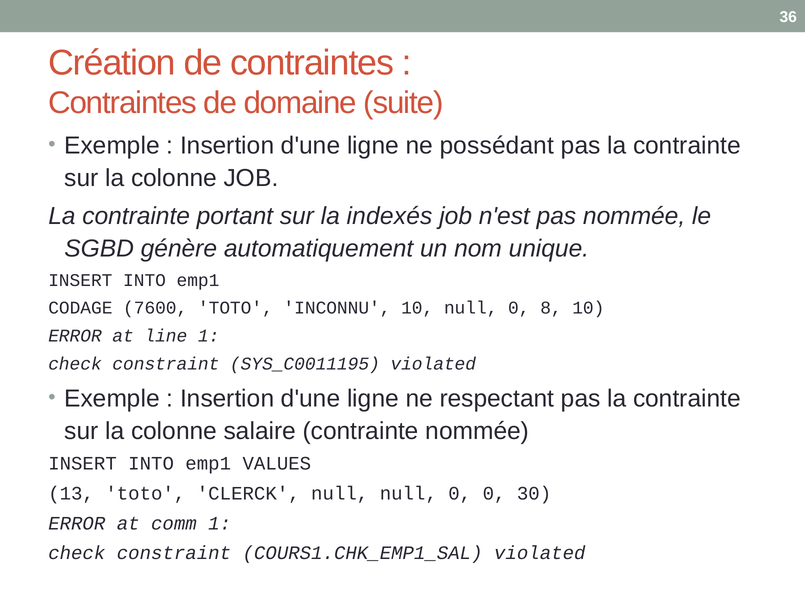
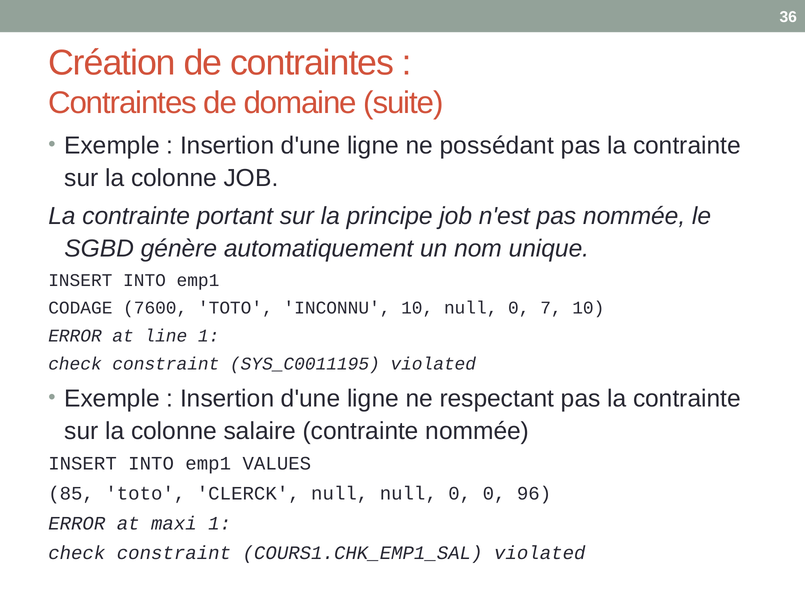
indexés: indexés -> principe (390, 216)
8: 8 -> 7 (551, 308)
13: 13 -> 85 (71, 493)
30: 30 -> 96 (534, 493)
comm: comm -> maxi (174, 523)
